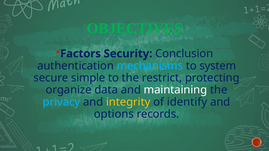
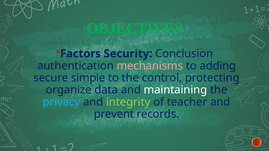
mechanisms colour: light blue -> pink (150, 66)
system: system -> adding (218, 66)
restrict: restrict -> control (162, 78)
integrity colour: yellow -> light green (128, 102)
identify: identify -> teacher (187, 102)
options: options -> prevent (114, 114)
